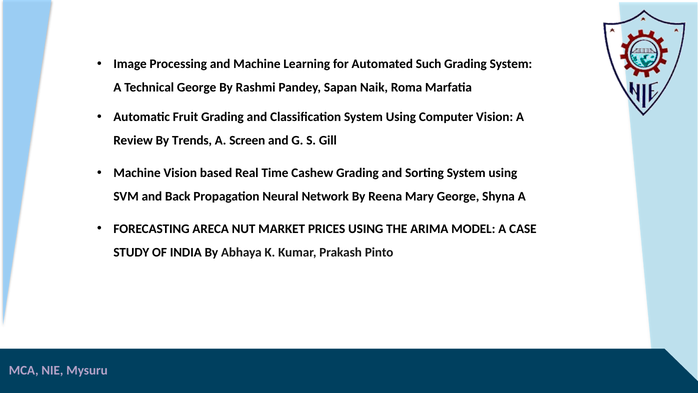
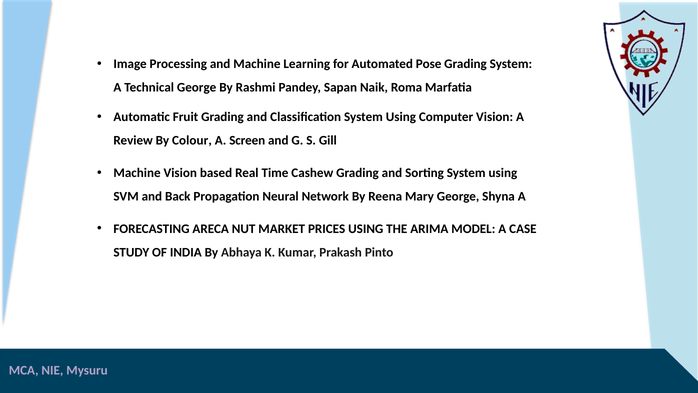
Such: Such -> Pose (429, 64)
Trends: Trends -> Colour (192, 140)
